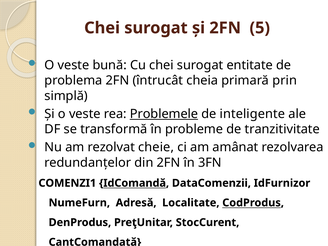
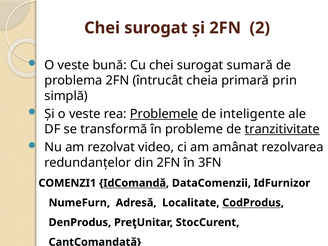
5: 5 -> 2 (260, 28)
entitate: entitate -> sumară (250, 65)
tranzitivitate underline: none -> present (282, 129)
cheie: cheie -> video (156, 147)
